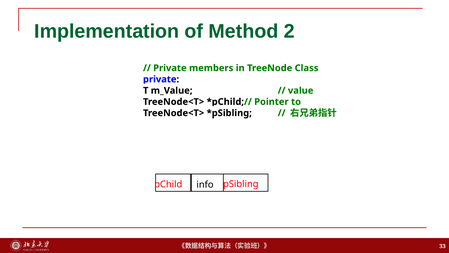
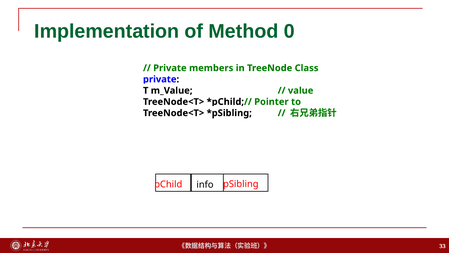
2: 2 -> 0 (289, 31)
